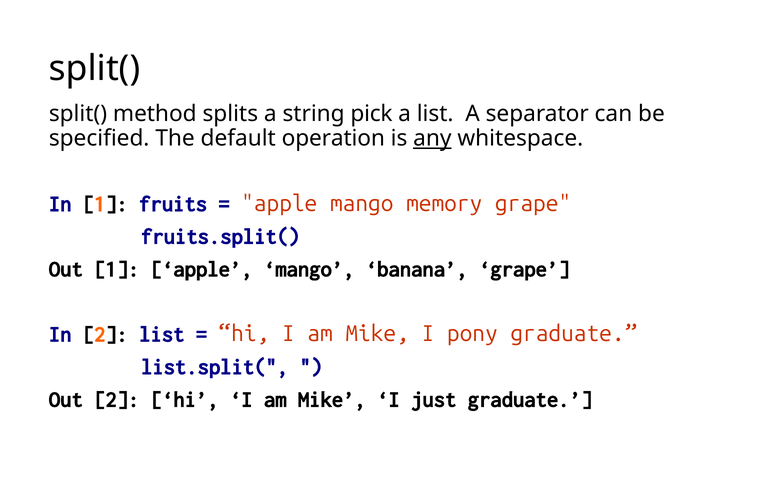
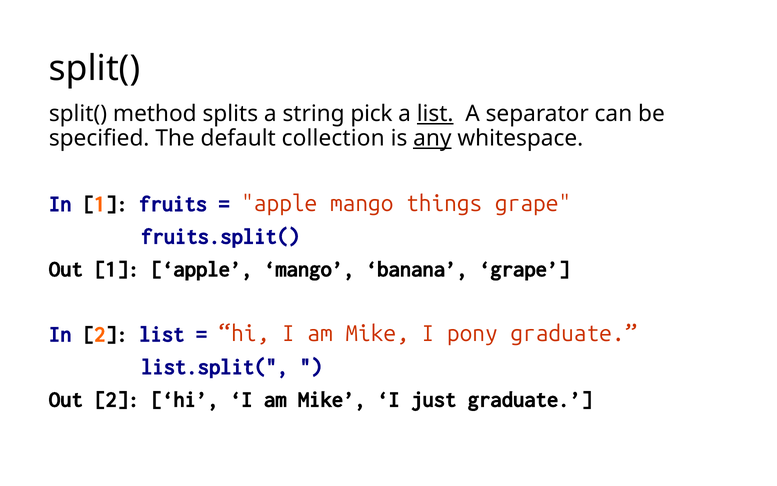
list underline: none -> present (435, 114)
operation: operation -> collection (333, 138)
memory: memory -> things (444, 203)
